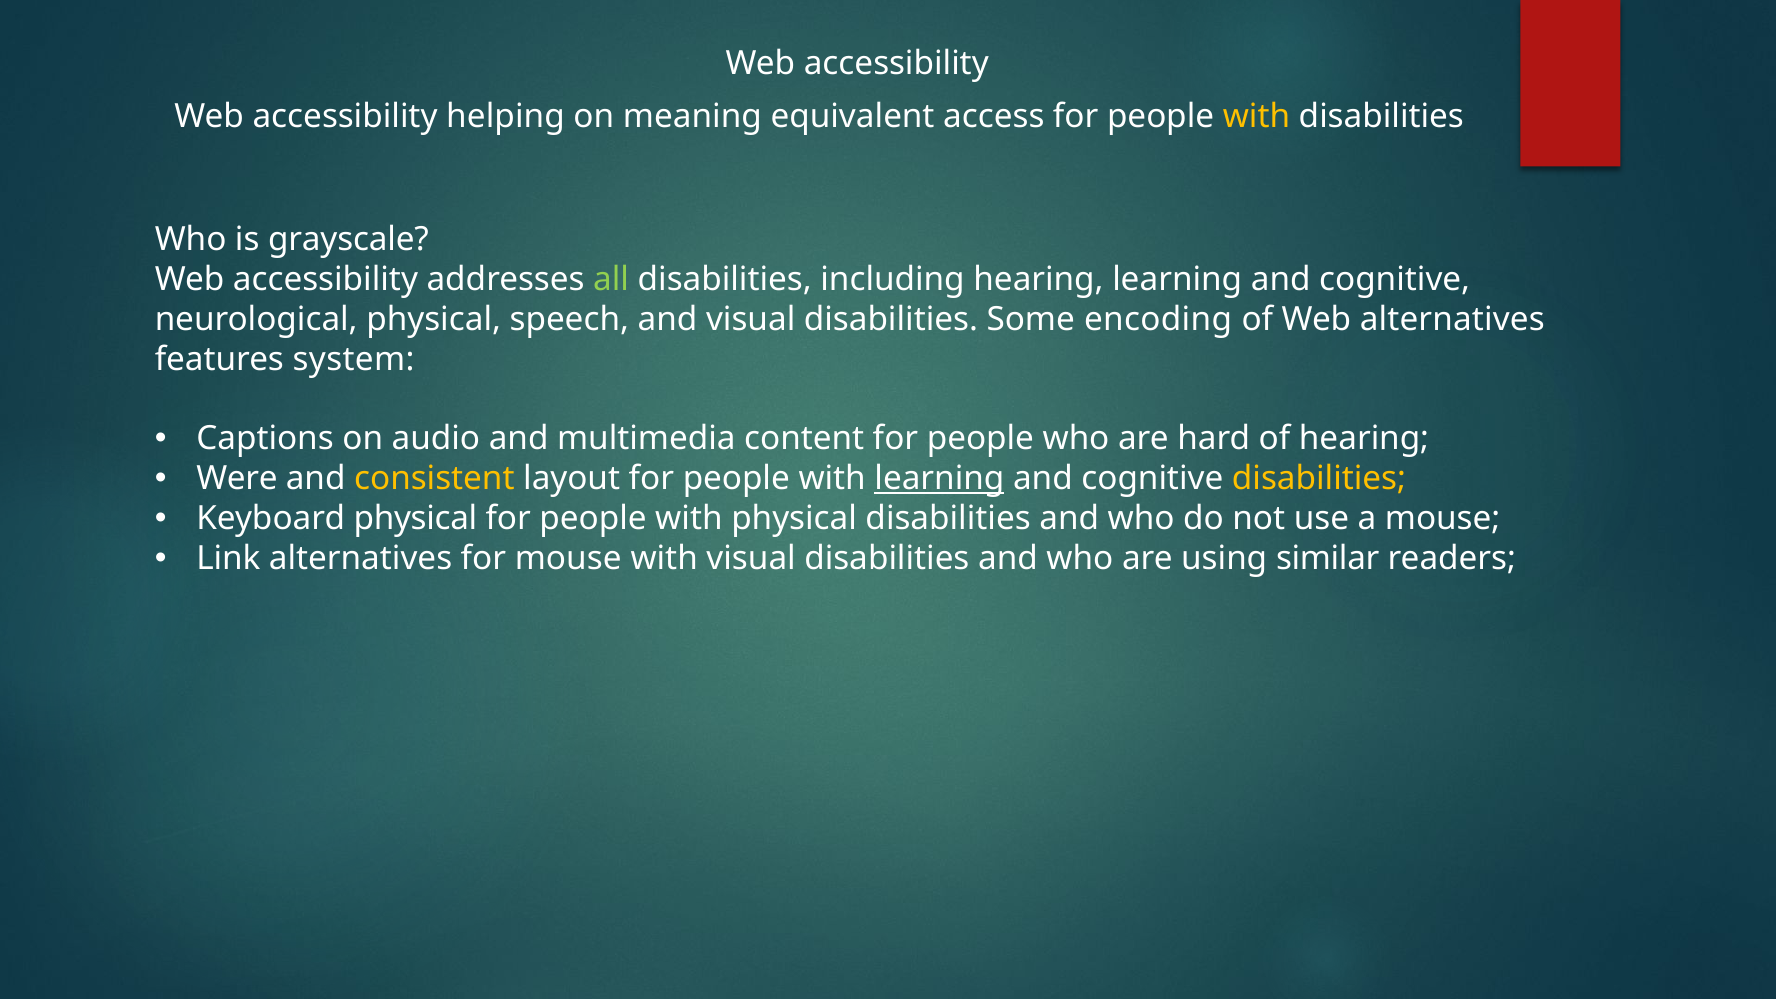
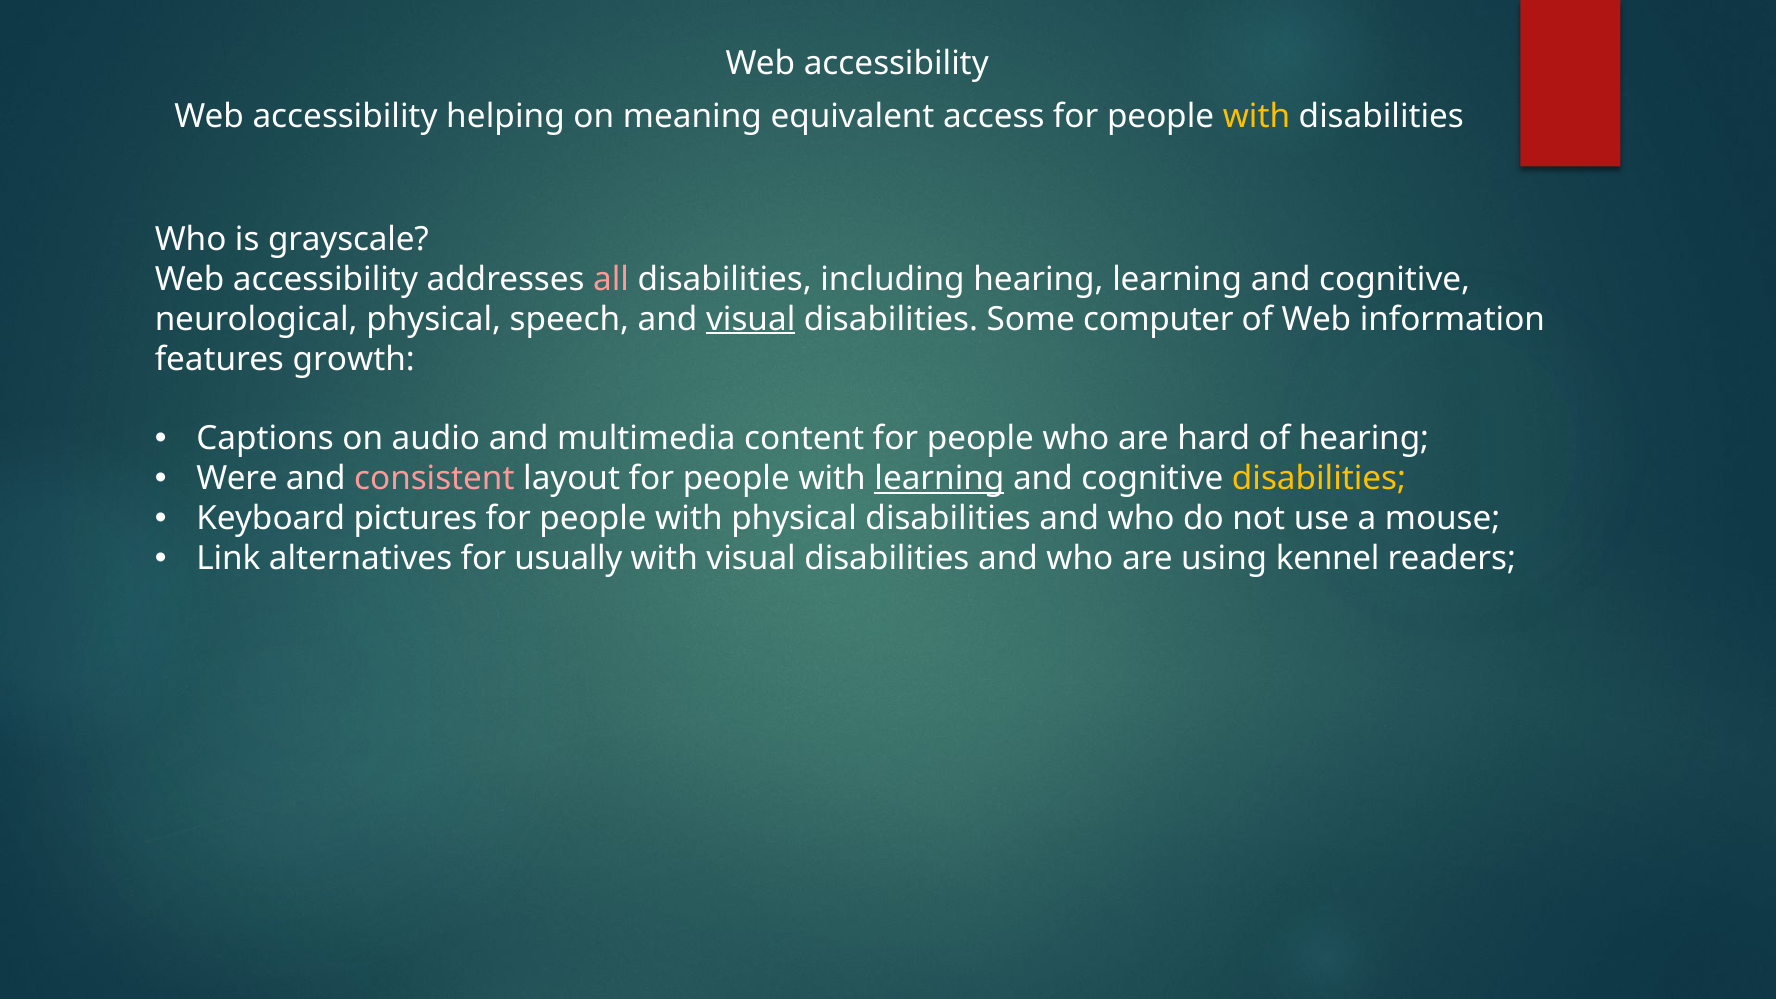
all colour: light green -> pink (611, 279)
visual underline: none -> present (751, 319)
encoding: encoding -> computer (1158, 319)
Web alternatives: alternatives -> information (1452, 319)
system: system -> growth (354, 359)
consistent colour: yellow -> pink (434, 479)
Keyboard physical: physical -> pictures (415, 519)
for mouse: mouse -> usually (568, 559)
similar: similar -> kennel (1328, 559)
